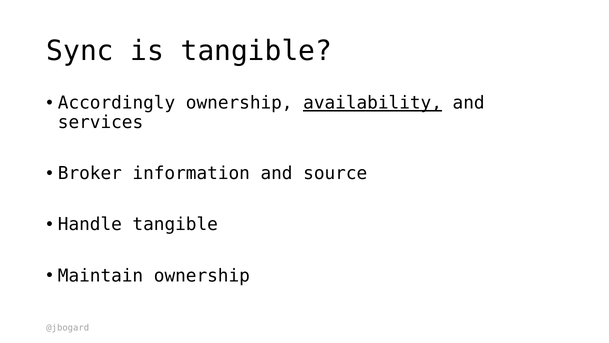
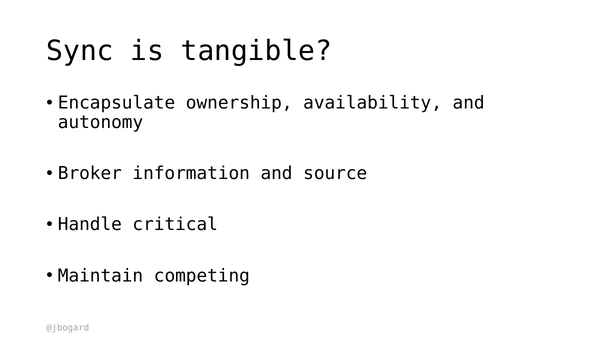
Accordingly: Accordingly -> Encapsulate (117, 103)
availability underline: present -> none (373, 103)
services: services -> autonomy (101, 122)
Handle tangible: tangible -> critical (175, 224)
Maintain ownership: ownership -> competing (202, 275)
